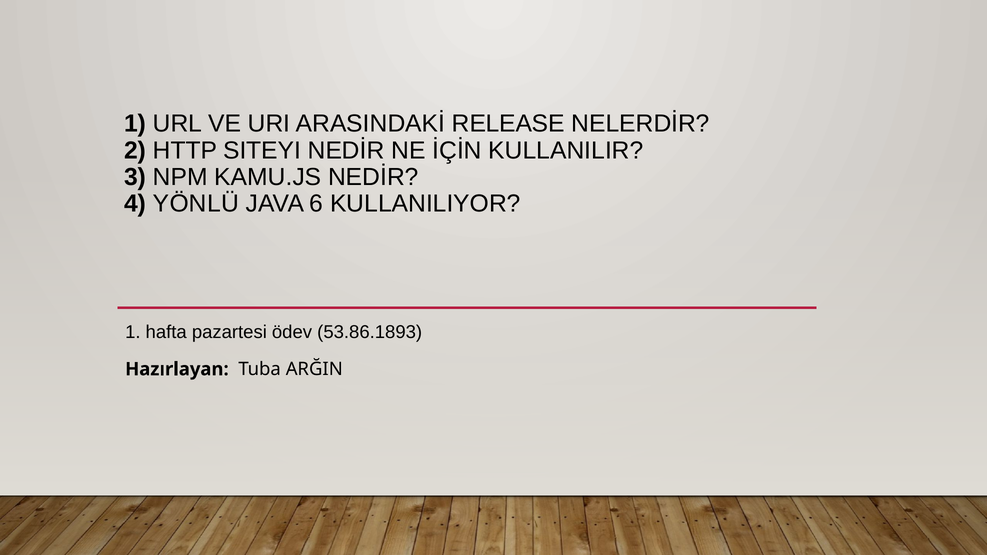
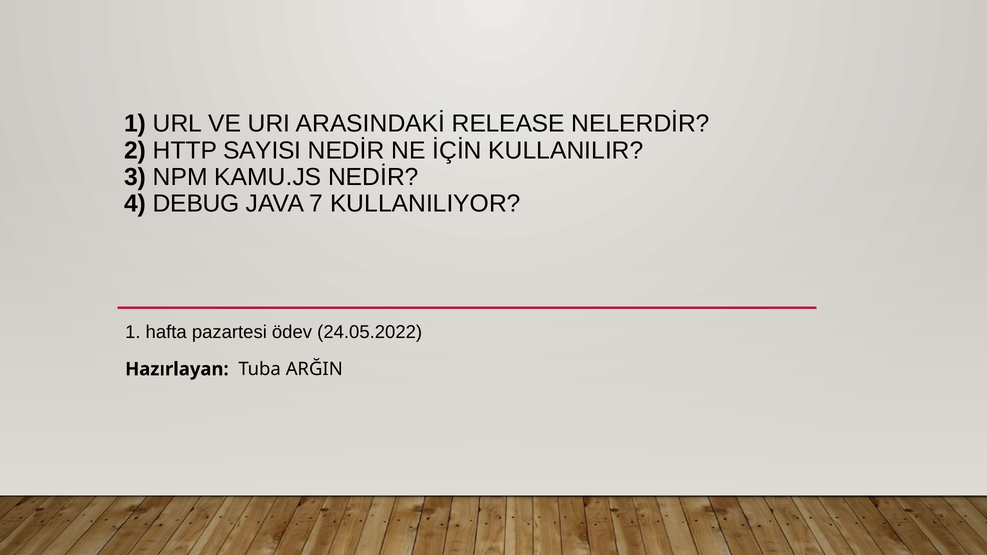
SITEYI: SITEYI -> SAYISI (262, 151)
YÖNLÜ: YÖNLÜ -> DEBUG (196, 204)
6: 6 -> 7 (316, 204)
53.86.1893: 53.86.1893 -> 24.05.2022 (370, 332)
